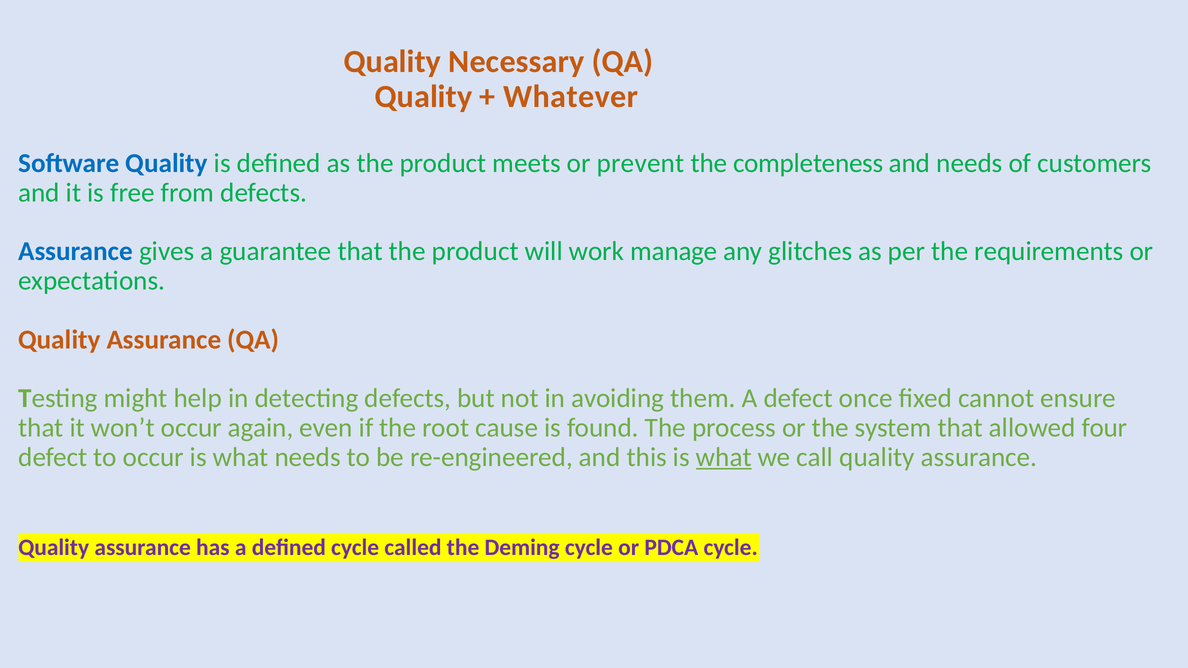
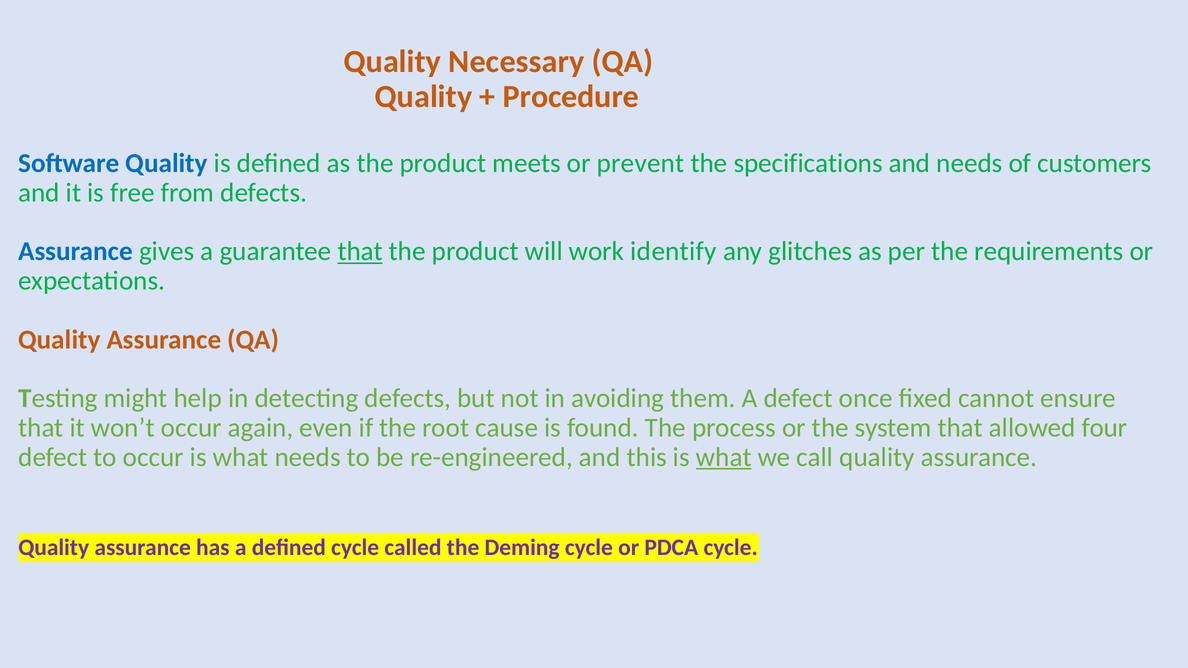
Whatever: Whatever -> Procedure (571, 97)
completeness: completeness -> specifications (808, 163)
that underline: none -> present (360, 252)
manage: manage -> identify (674, 252)
